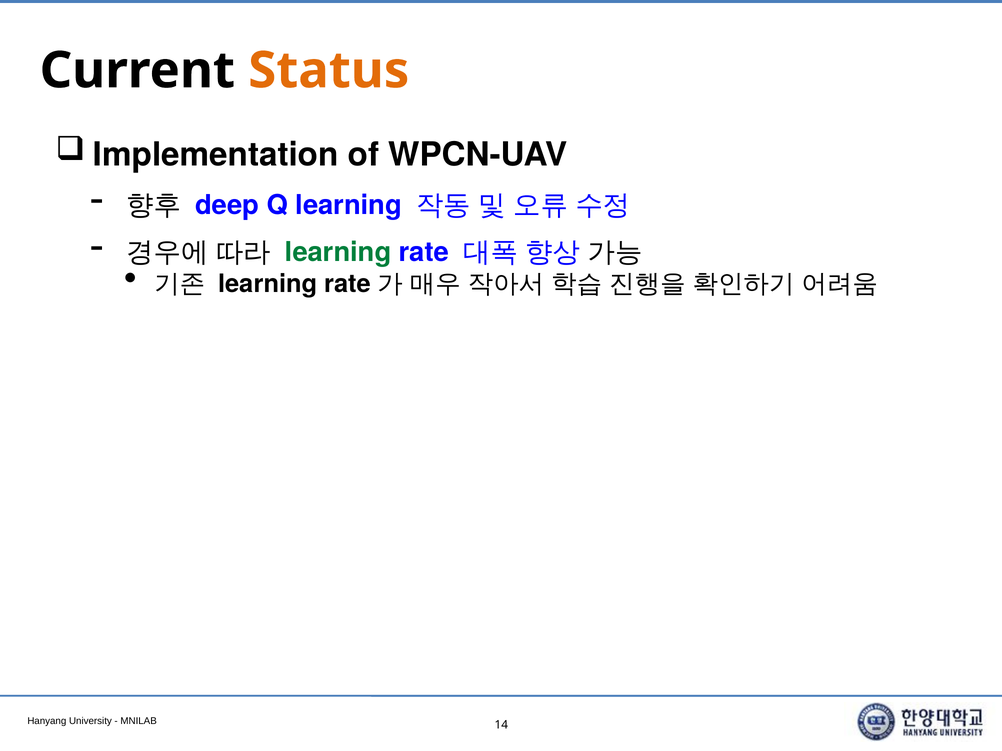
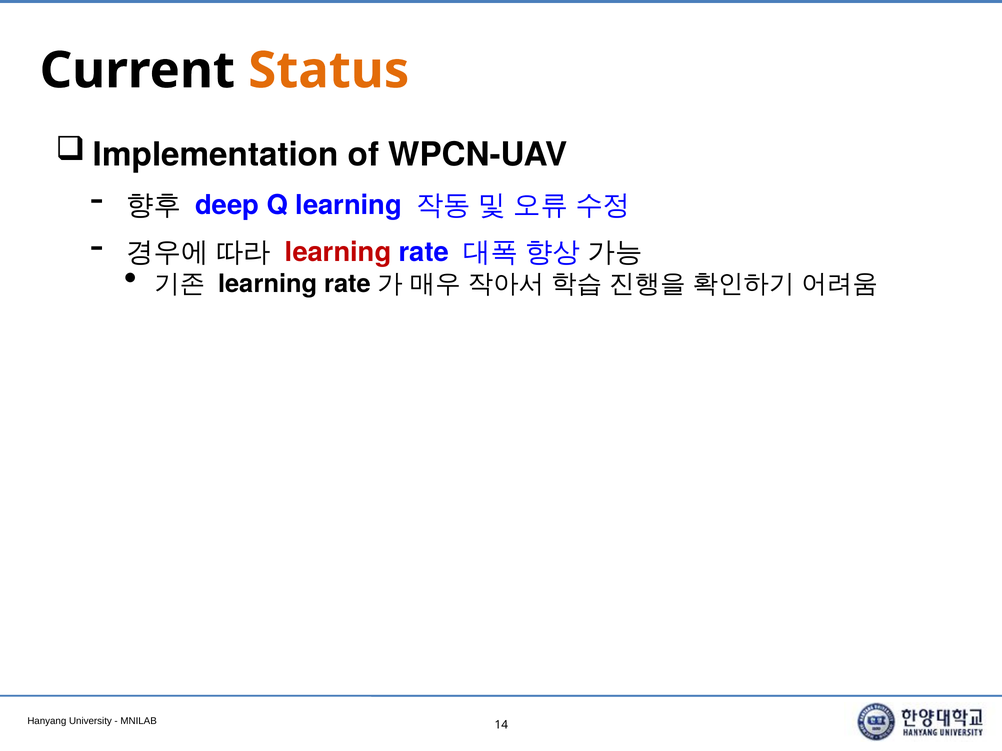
learning colour: green -> red (338, 252)
